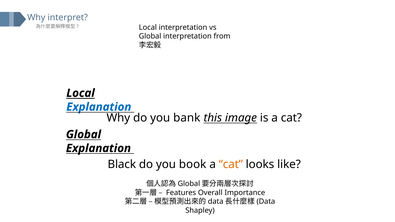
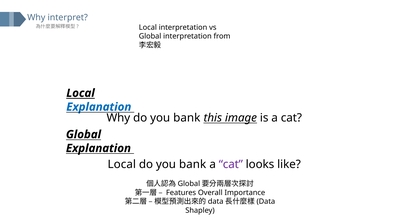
Black: Black -> Local (122, 164)
book: book -> bank (193, 164)
cat colour: orange -> purple (231, 164)
